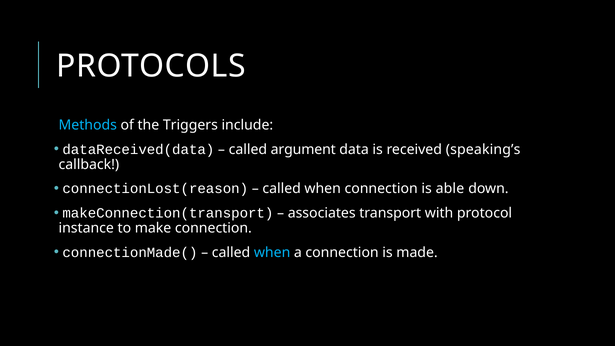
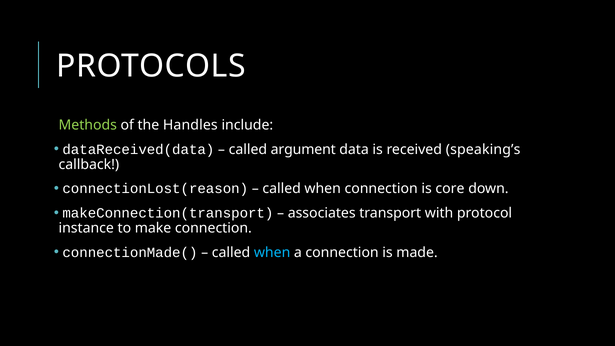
Methods colour: light blue -> light green (88, 125)
Triggers: Triggers -> Handles (190, 125)
able: able -> core (450, 189)
